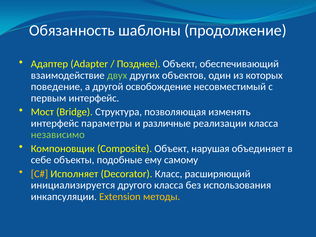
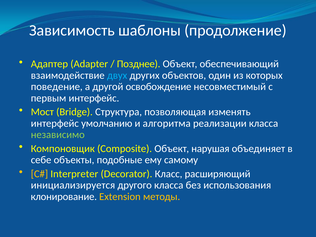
Обязанность: Обязанность -> Зависимость (72, 30)
двух colour: light green -> light blue (117, 75)
параметры: параметры -> умолчанию (107, 123)
различные: различные -> алгоритма (167, 123)
Исполняет: Исполняет -> Interpreter (74, 174)
инкапсуляции: инкапсуляции -> клонирование (64, 197)
